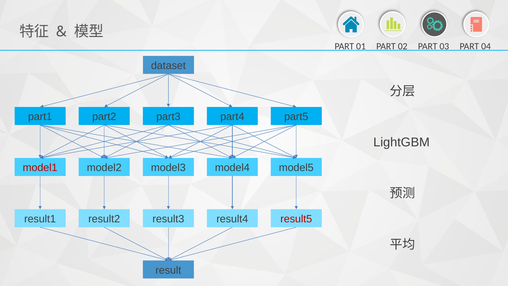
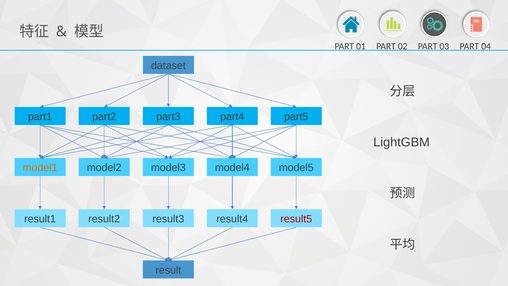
model1 colour: red -> orange (40, 168)
